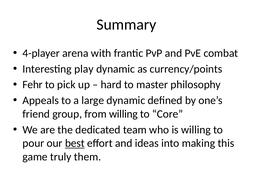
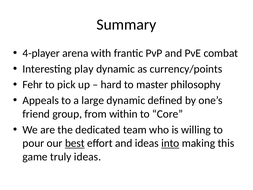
from willing: willing -> within (123, 114)
into underline: none -> present (170, 143)
truly them: them -> ideas (88, 157)
